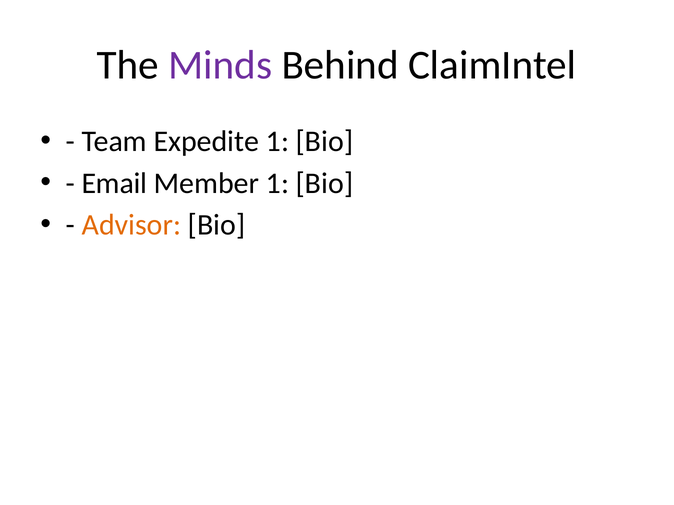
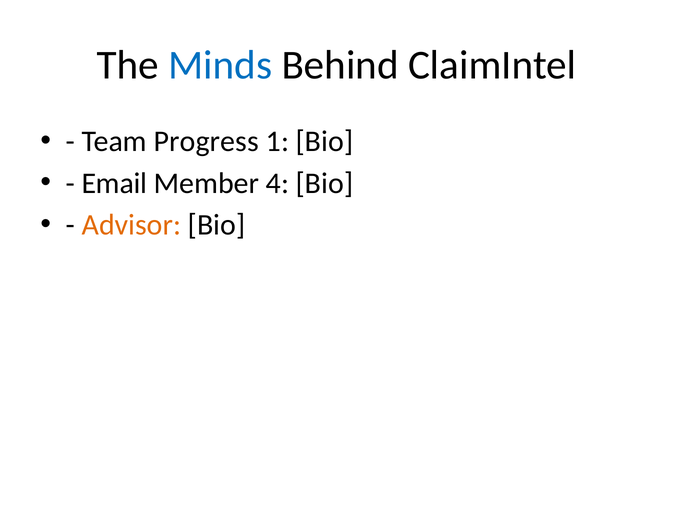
Minds colour: purple -> blue (220, 65)
Expedite: Expedite -> Progress (206, 141)
Member 1: 1 -> 4 (277, 183)
